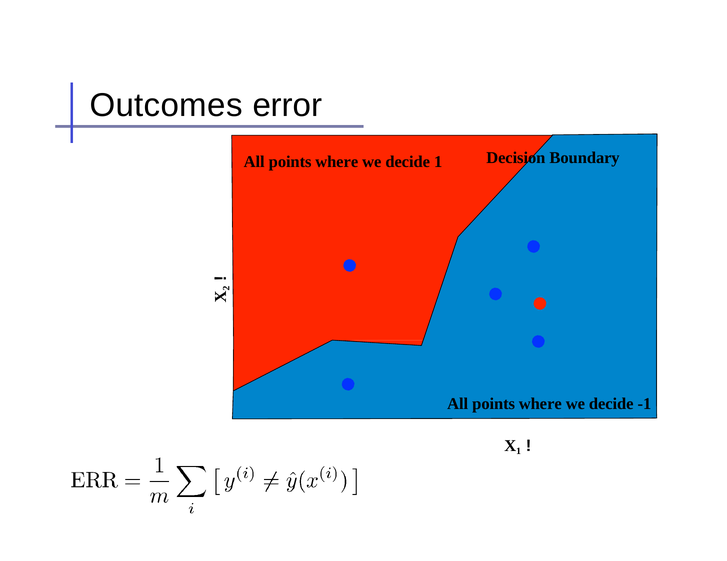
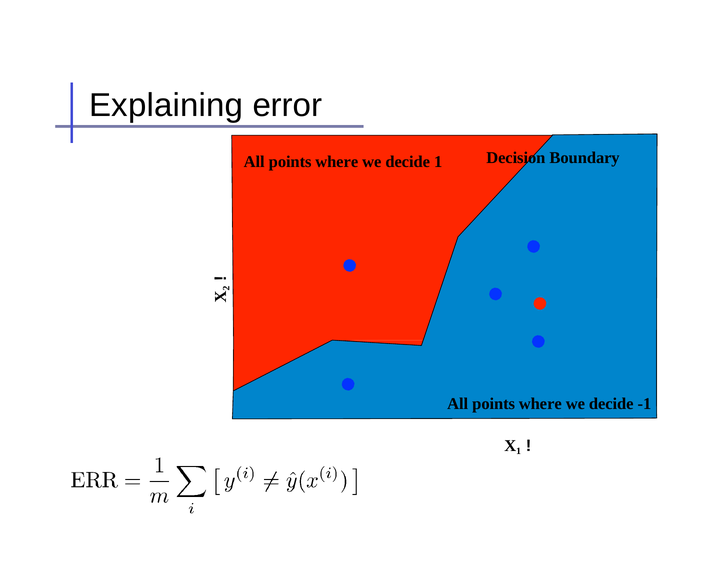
Outcomes: Outcomes -> Explaining (166, 106)
